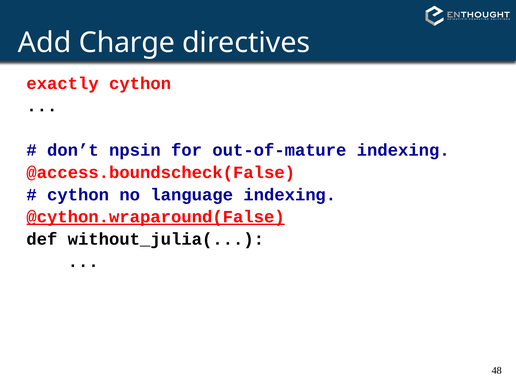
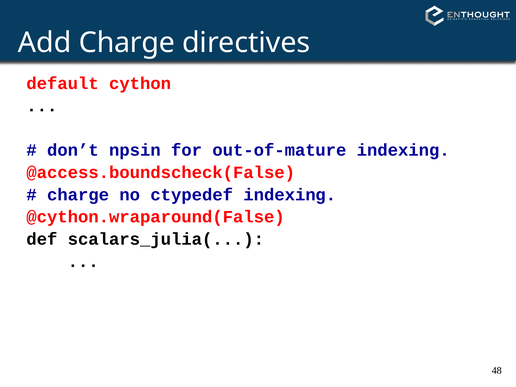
exactly: exactly -> default (63, 83)
cython: cython -> charge (78, 195)
language: language -> ctypedef (192, 195)
@cython.wraparound(False underline: present -> none (156, 217)
without_julia(: without_julia( -> scalars_julia( (166, 239)
